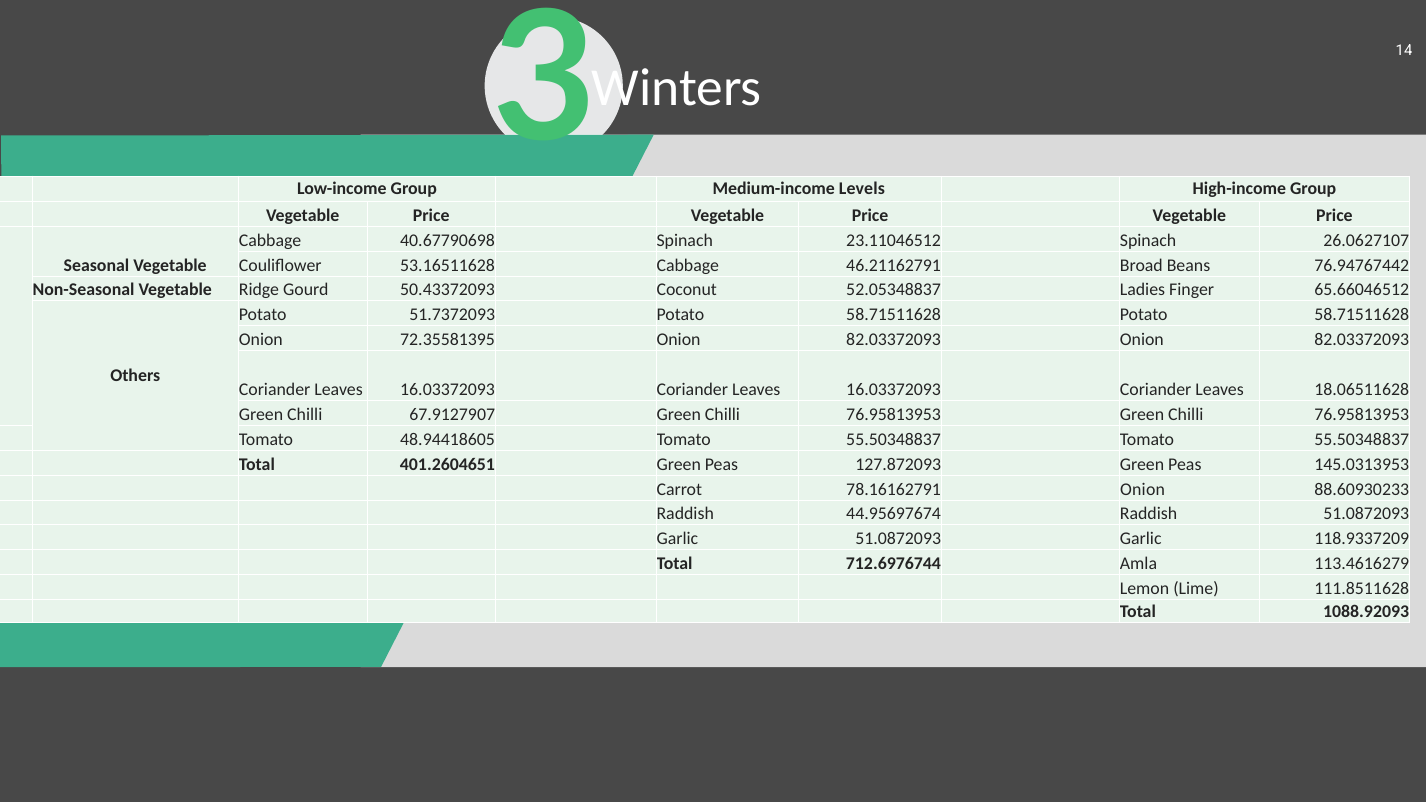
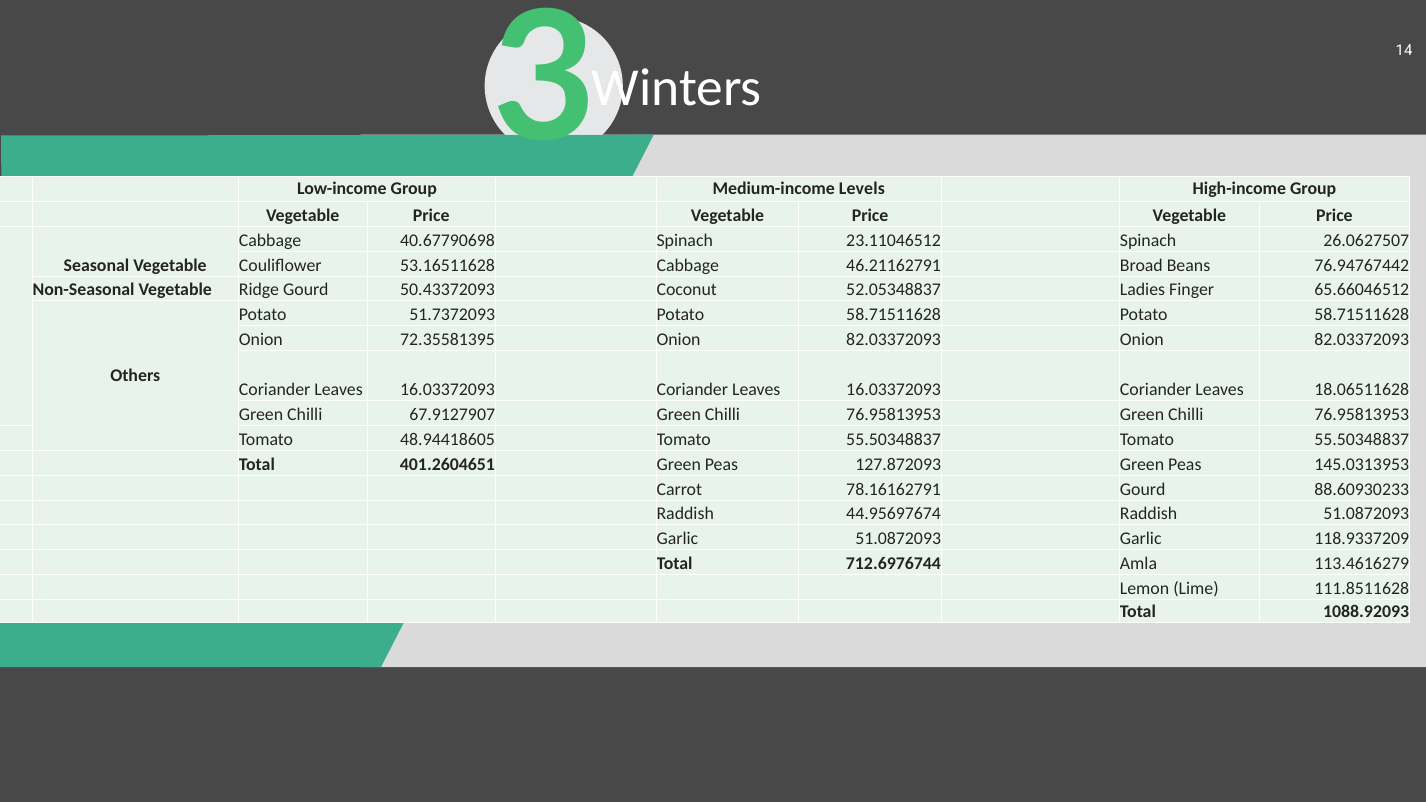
26.0627107: 26.0627107 -> 26.0627507 (1366, 240)
78.16162791 Onion: Onion -> Gourd (1143, 489)
